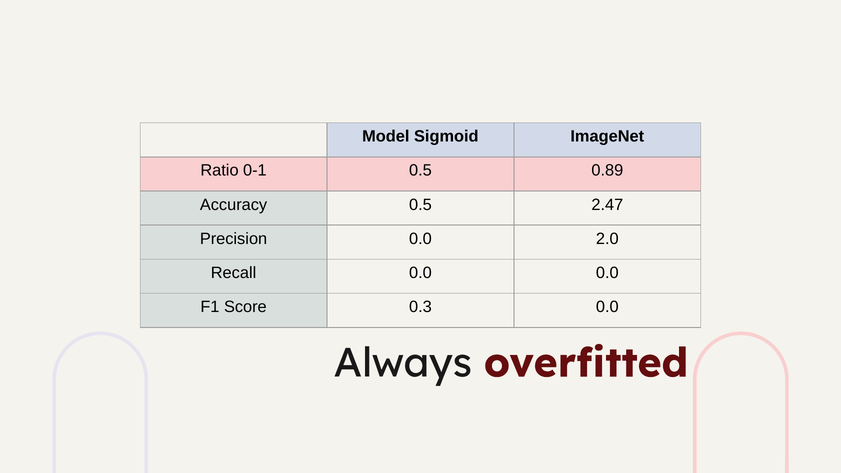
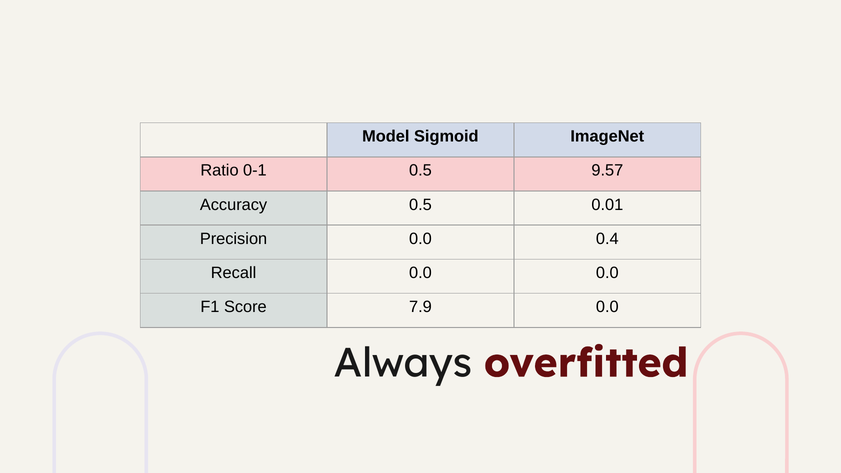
0.89: 0.89 -> 9.57 (607, 171)
2.47: 2.47 -> 0.01 (607, 205)
2.0: 2.0 -> 0.4 (607, 239)
0.3: 0.3 -> 7.9 (420, 307)
